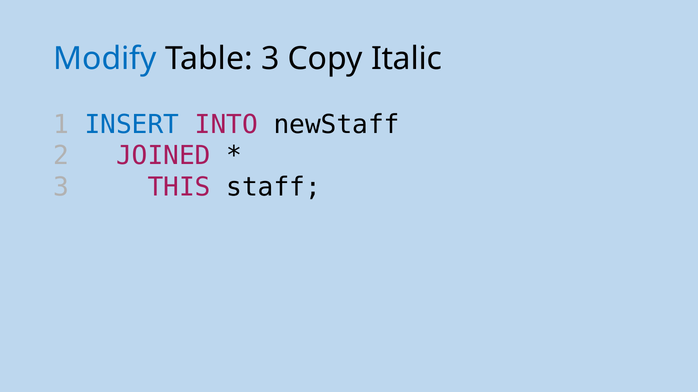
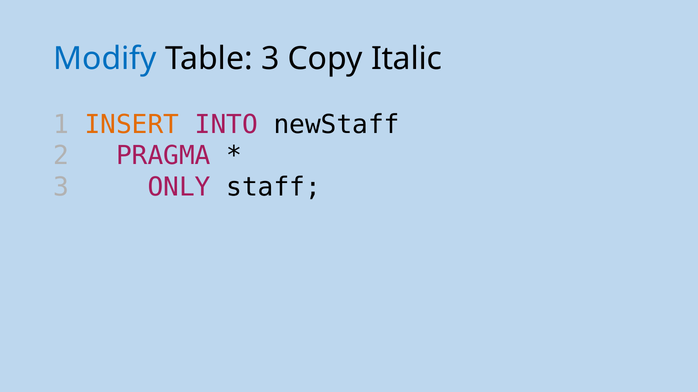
INSERT colour: blue -> orange (132, 125)
JOINED: JOINED -> PRAGMA (163, 156)
THIS: THIS -> ONLY (179, 187)
